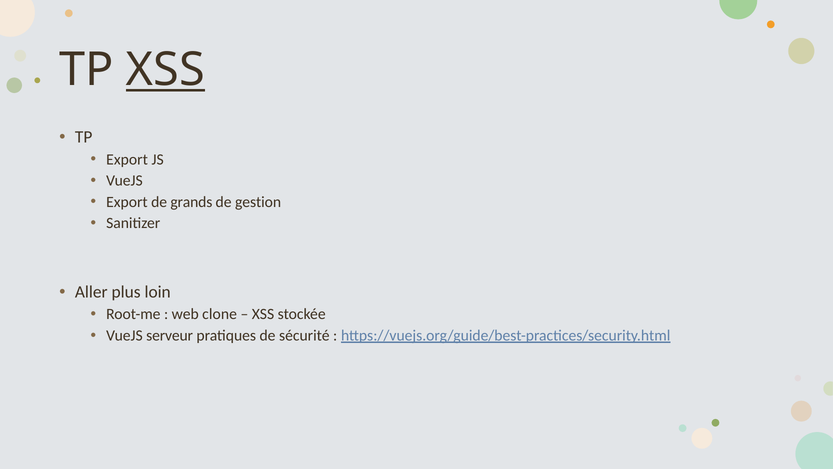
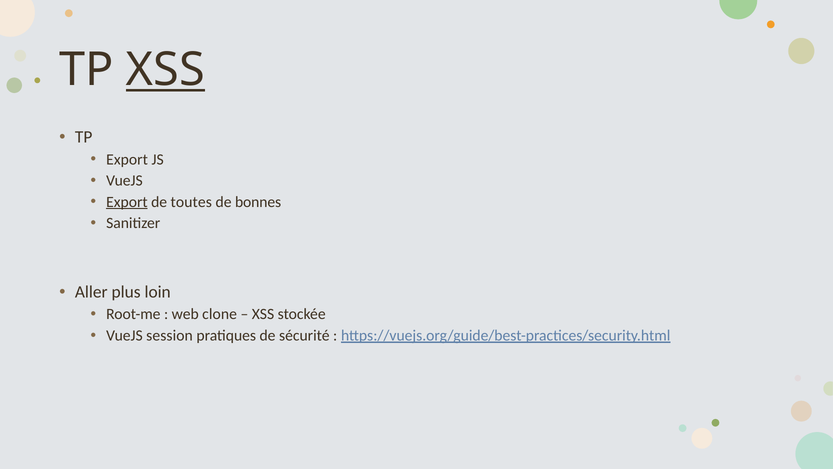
Export underline: none -> present (127, 202)
grands: grands -> toutes (191, 202)
gestion: gestion -> bonnes (258, 202)
serveur: serveur -> session (170, 335)
